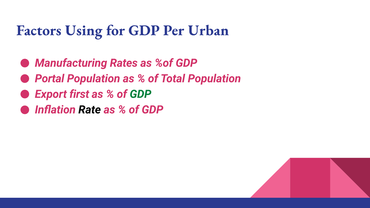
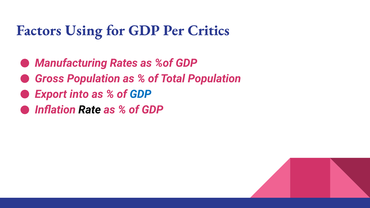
Urban: Urban -> Critics (209, 30)
Portal: Portal -> Gross (49, 79)
first: first -> into (79, 94)
GDP colour: green -> blue (140, 94)
